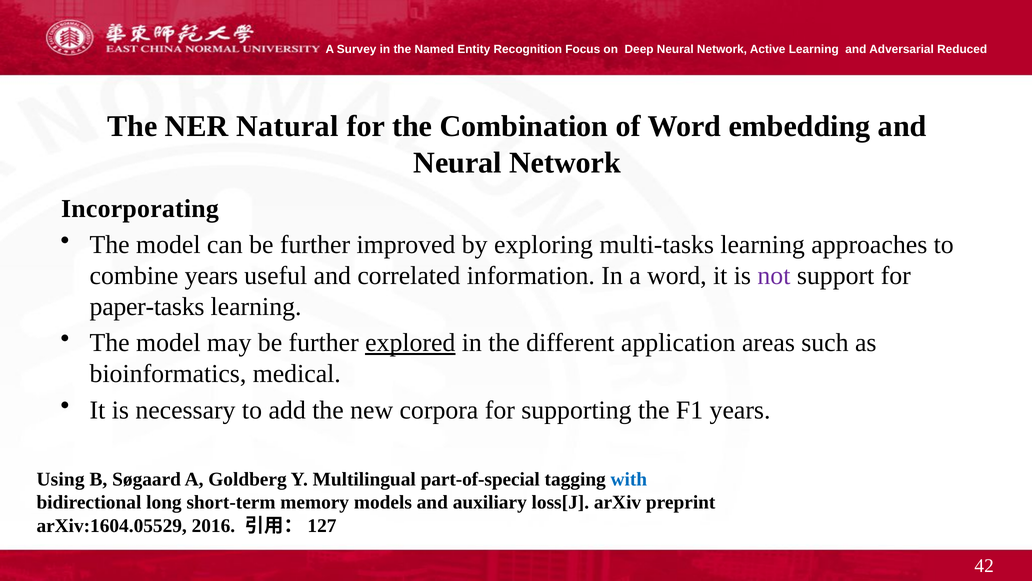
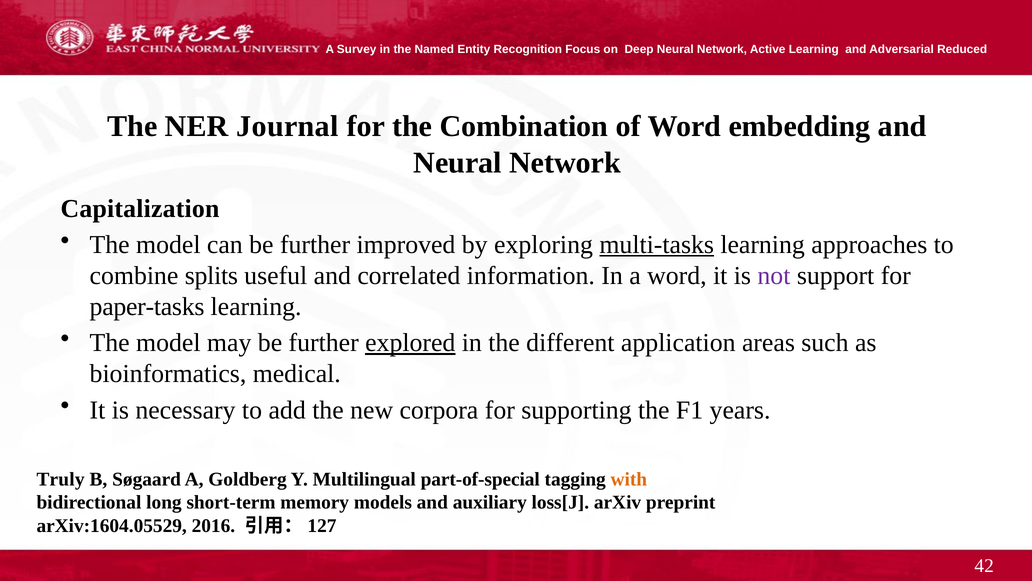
Natural: Natural -> Journal (287, 126)
Incorporating: Incorporating -> Capitalization (140, 208)
multi-tasks underline: none -> present (657, 245)
combine years: years -> splits (211, 276)
Using: Using -> Truly (61, 479)
with colour: blue -> orange (629, 479)
